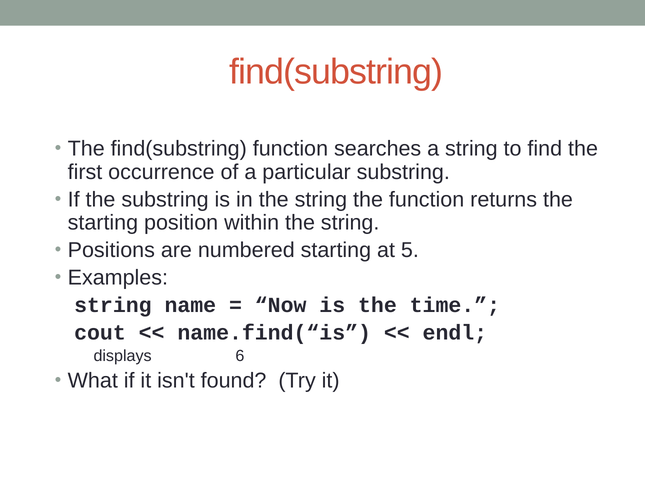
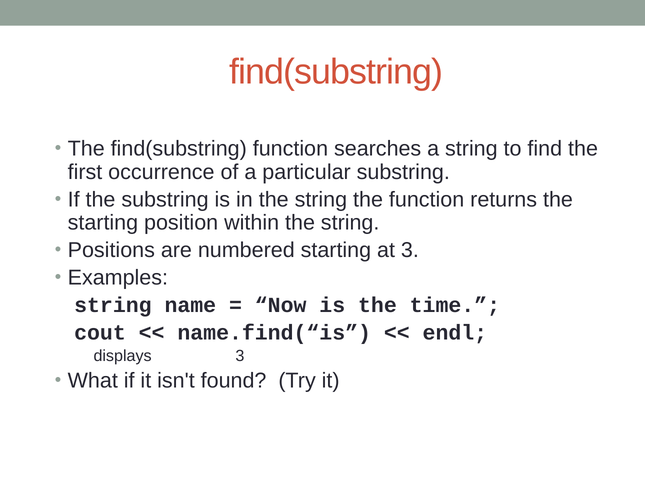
at 5: 5 -> 3 (410, 251)
displays 6: 6 -> 3 (240, 357)
